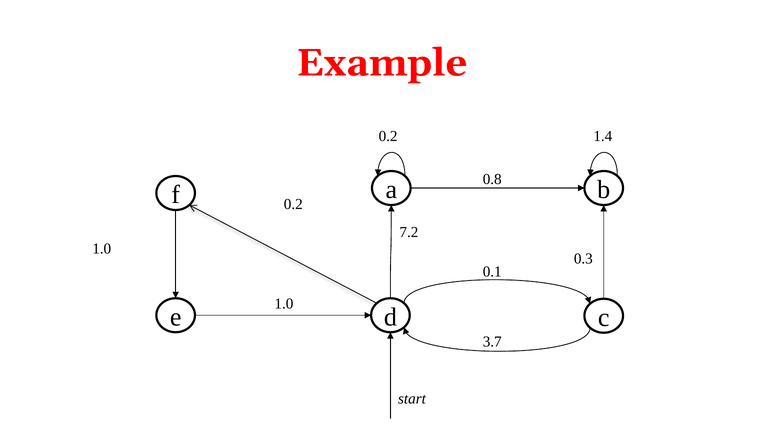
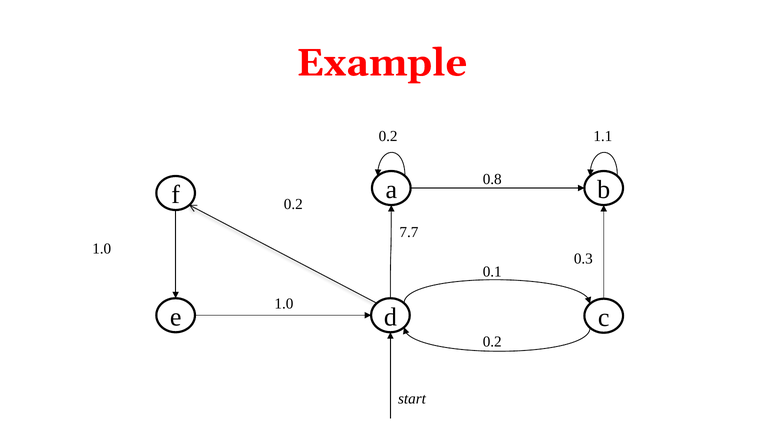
1.4: 1.4 -> 1.1 (603, 136)
7.2: 7.2 -> 7.7 (409, 232)
3.7: 3.7 -> 0.2 (492, 341)
